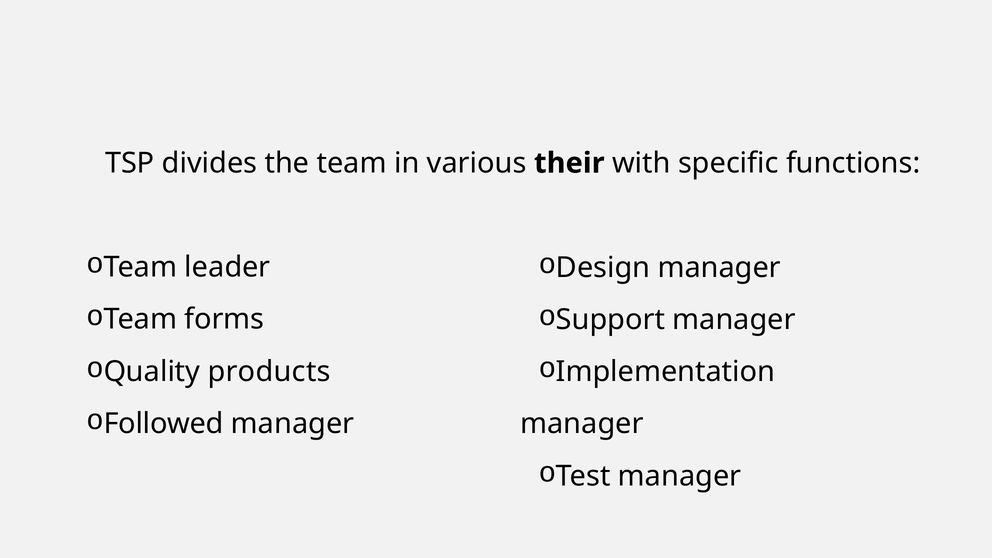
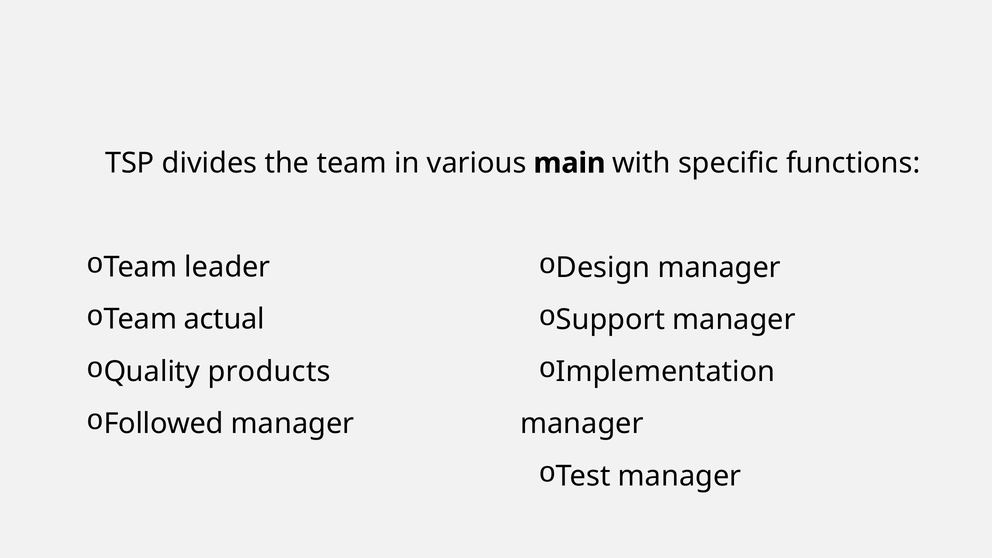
their: their -> main (569, 163)
forms: forms -> actual (224, 319)
